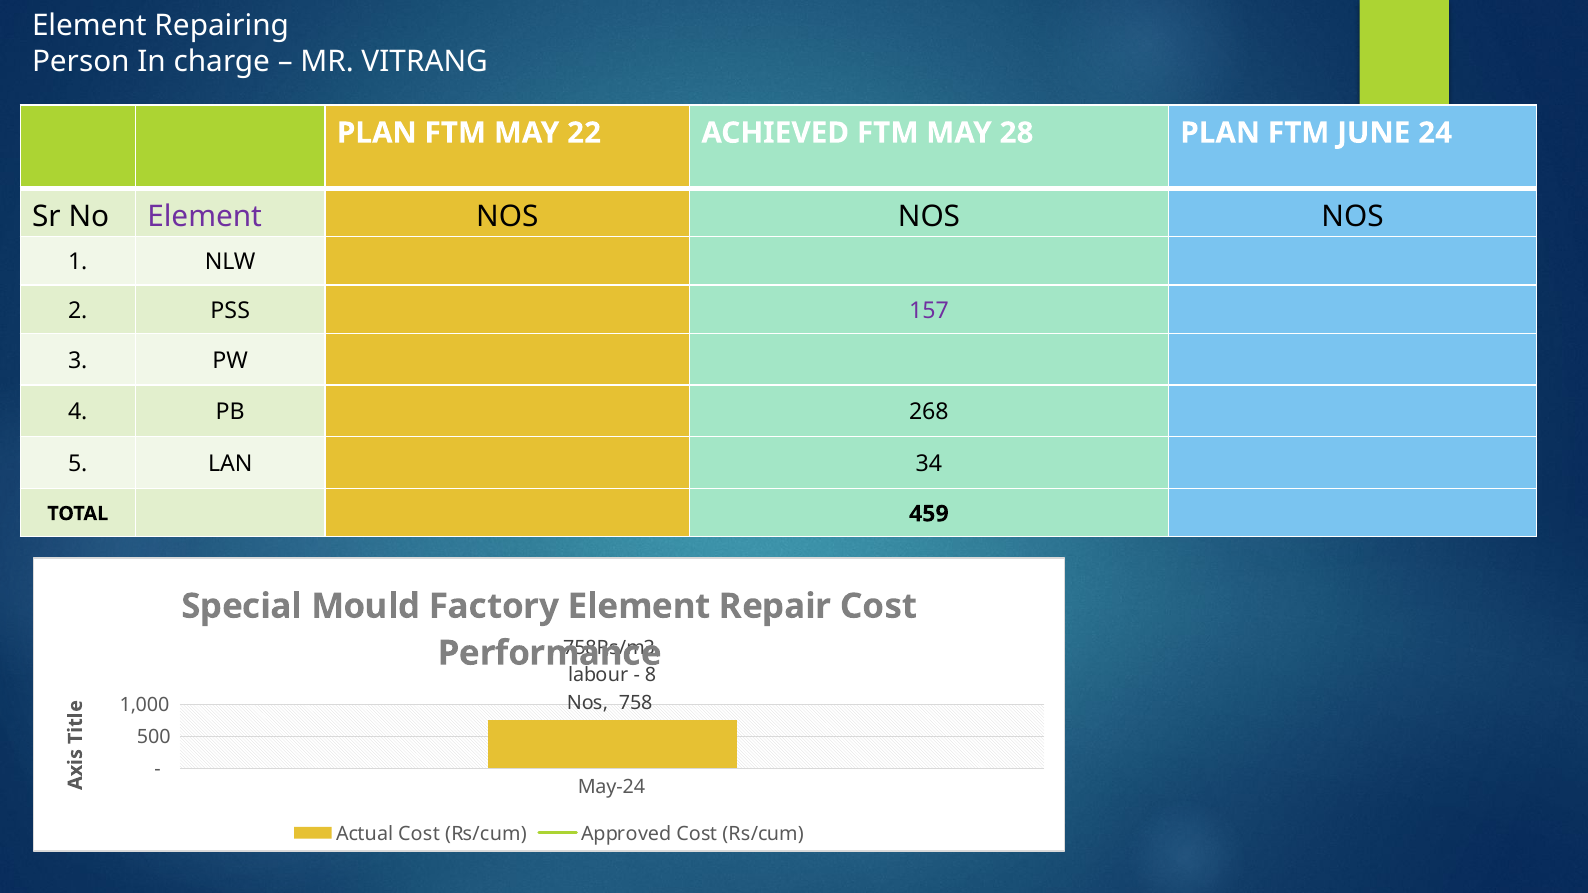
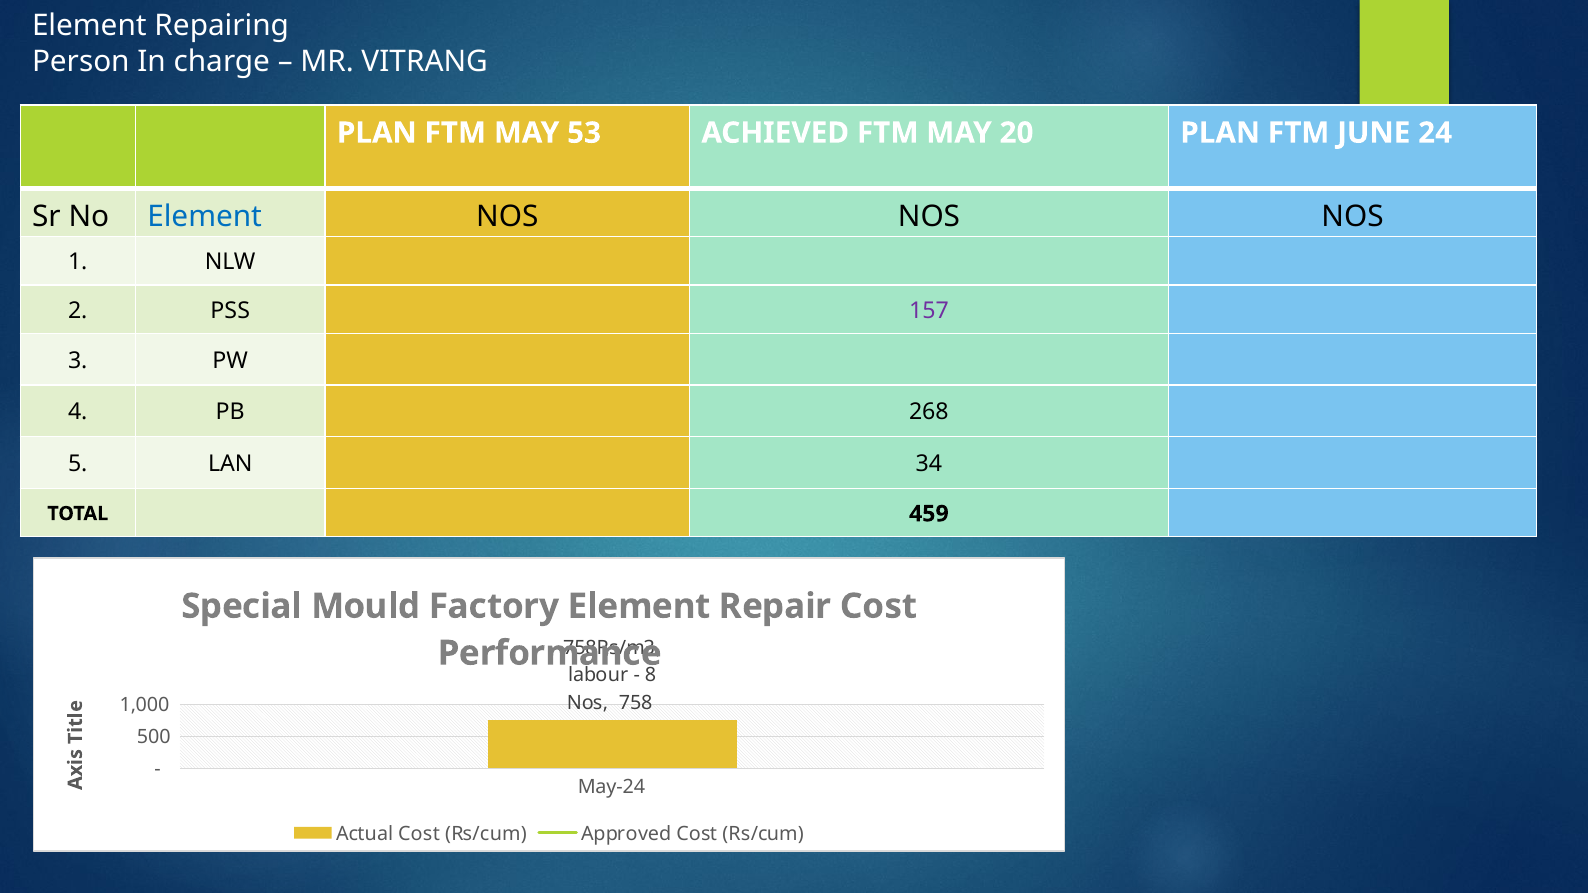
22: 22 -> 53 (584, 133)
28: 28 -> 20 (1017, 133)
Element colour: purple -> blue (205, 216)
